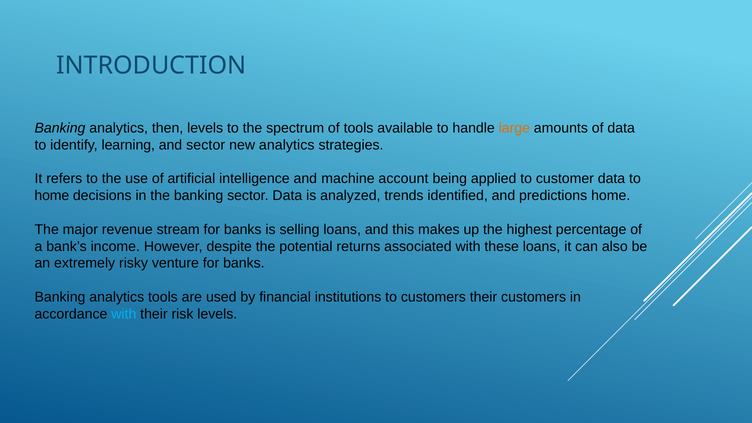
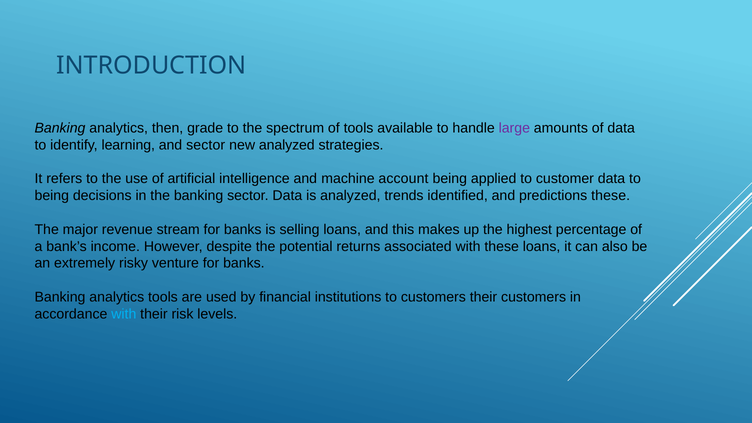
then levels: levels -> grade (205, 128)
large colour: orange -> purple (514, 128)
new analytics: analytics -> analyzed (287, 145)
home: home -> being (52, 196)
predictions home: home -> these (611, 196)
